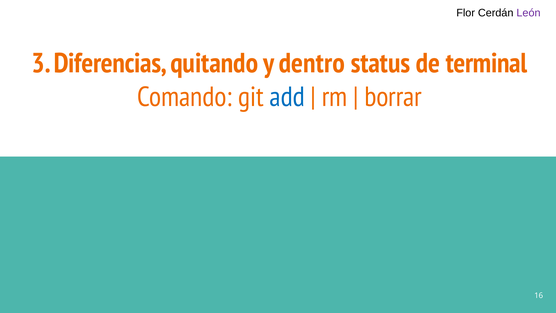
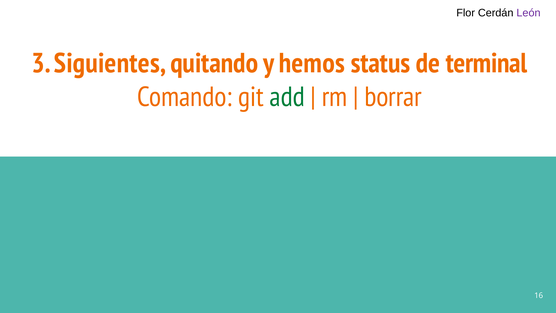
Diferencias: Diferencias -> Siguientes (110, 63)
dentro: dentro -> hemos (312, 63)
add colour: blue -> green (287, 97)
